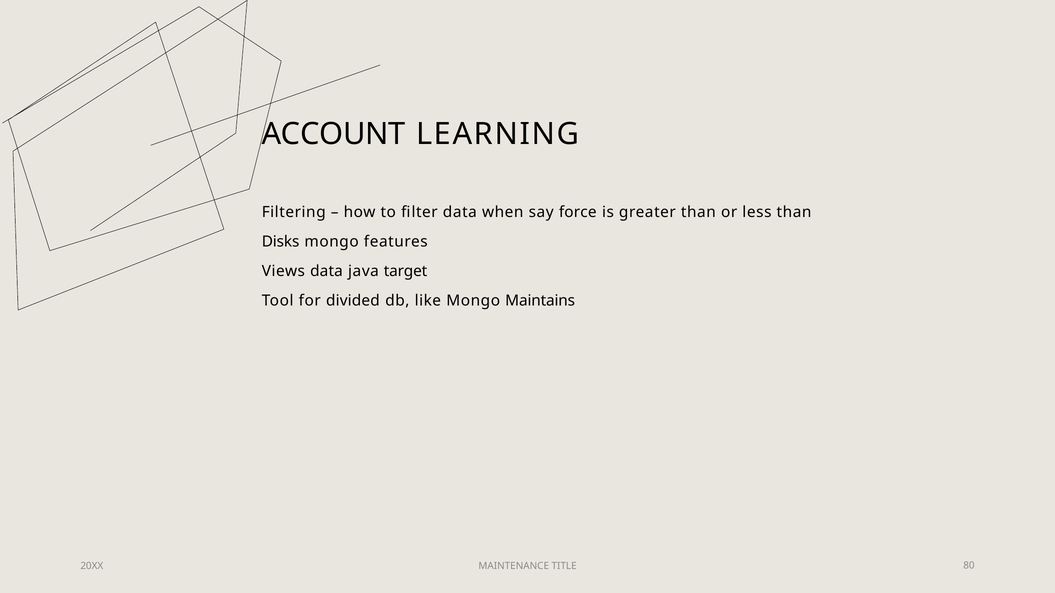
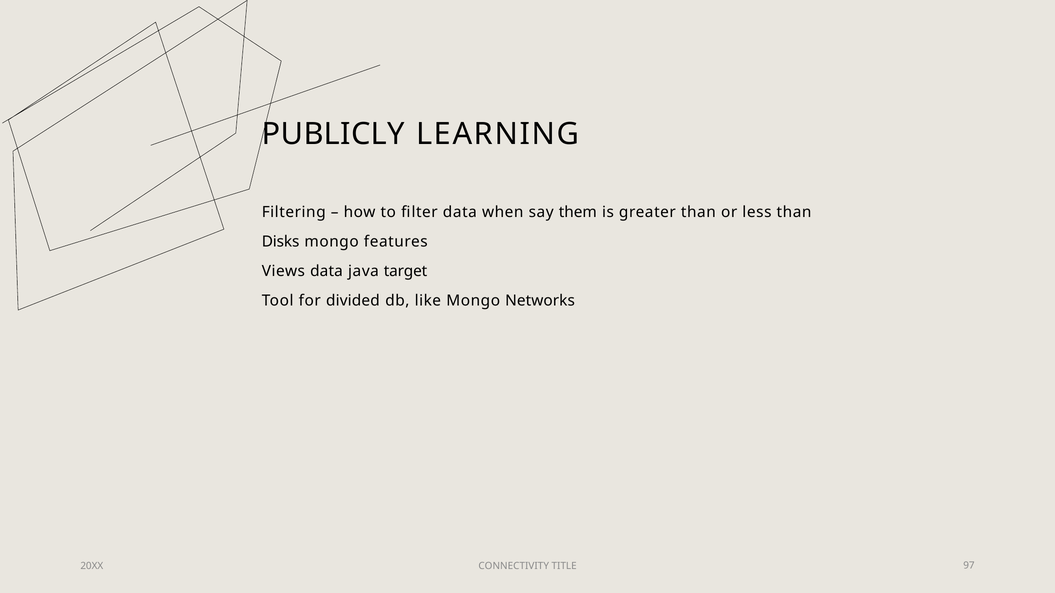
ACCOUNT: ACCOUNT -> PUBLICLY (333, 134)
force: force -> them (578, 212)
Maintains: Maintains -> Networks (540, 301)
MAINTENANCE: MAINTENANCE -> CONNECTIVITY (514, 566)
80: 80 -> 97 (969, 566)
